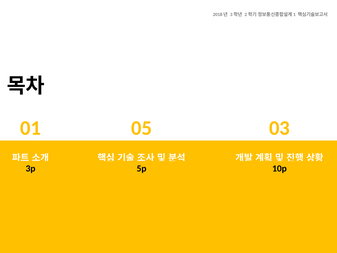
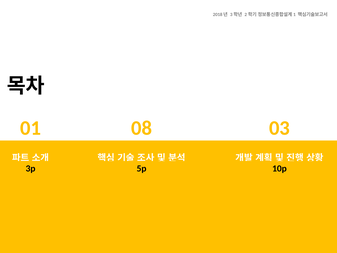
05: 05 -> 08 (142, 128)
